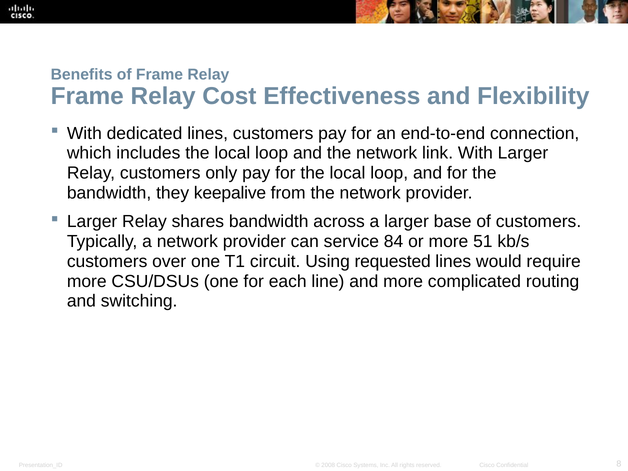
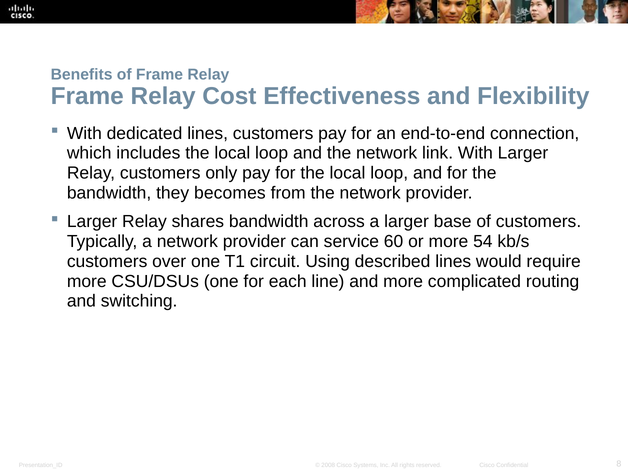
keepalive: keepalive -> becomes (230, 193)
84: 84 -> 60 (394, 241)
51: 51 -> 54 (483, 241)
requested: requested -> described (393, 261)
